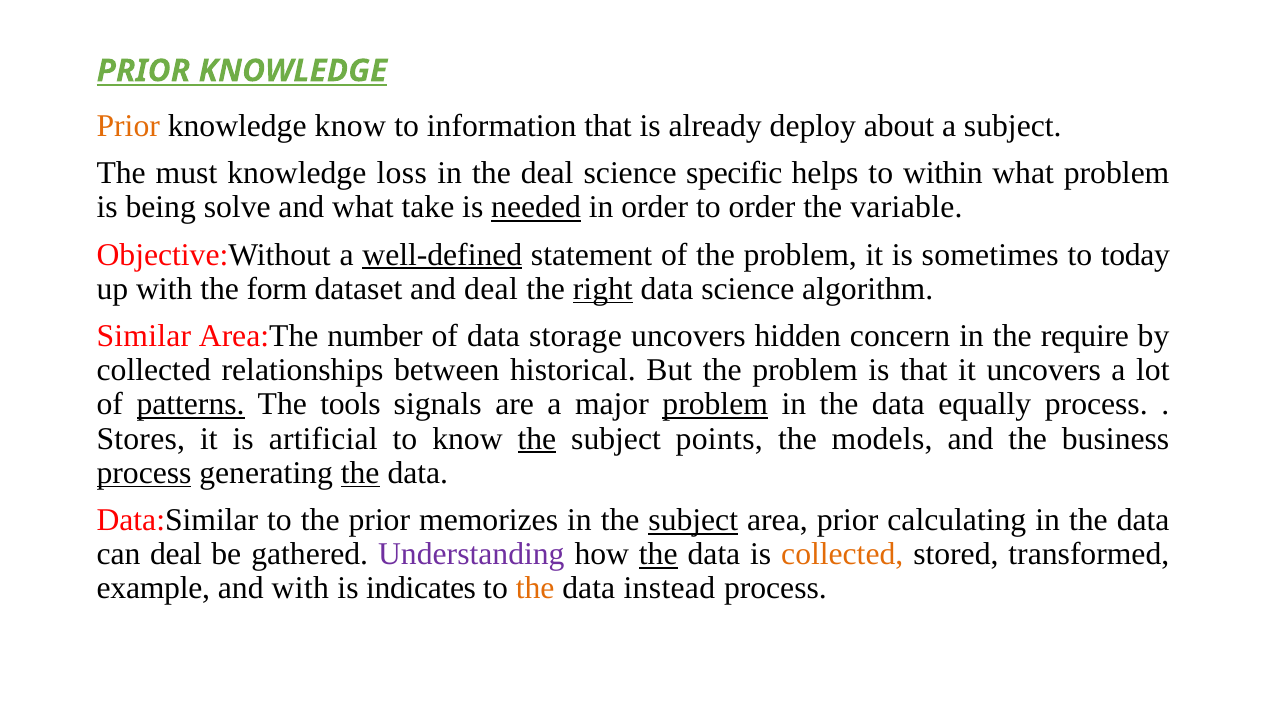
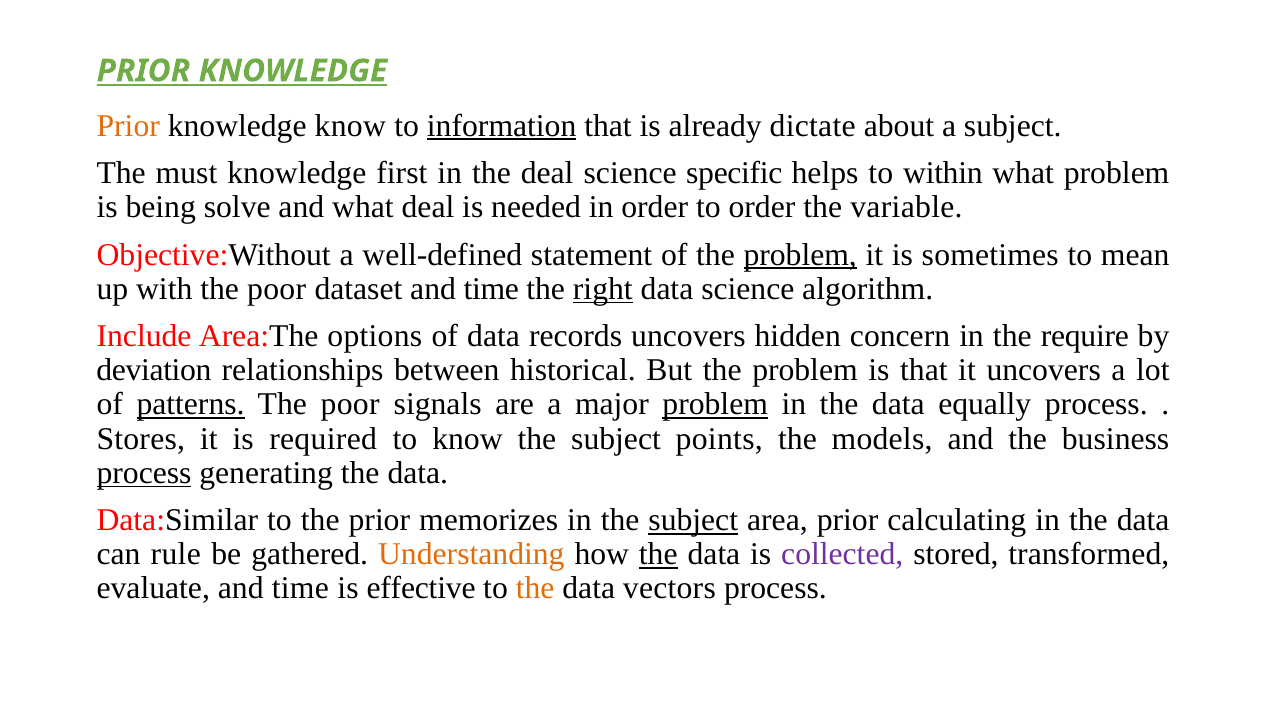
information underline: none -> present (502, 126)
deploy: deploy -> dictate (813, 126)
loss: loss -> first (402, 173)
what take: take -> deal (428, 208)
needed underline: present -> none (536, 208)
well-defined underline: present -> none (442, 255)
problem underline: none -> present (800, 255)
today: today -> mean (1135, 255)
with the form: form -> poor (277, 289)
dataset and deal: deal -> time (491, 289)
Similar: Similar -> Include (144, 337)
number: number -> options (375, 337)
storage: storage -> records (576, 337)
collected: collected -> deviation (154, 371)
tools: tools -> poor (350, 405)
artificial: artificial -> required (323, 439)
the underline: present -> none (537, 439)
the underline: present -> none (360, 473)
can deal: deal -> rule (176, 555)
Understanding colour: purple -> orange (471, 555)
collected colour: orange -> purple (842, 555)
example: example -> evaluate (153, 589)
with: with -> time (300, 589)
indicates: indicates -> effective (421, 589)
instead: instead -> vectors (669, 589)
